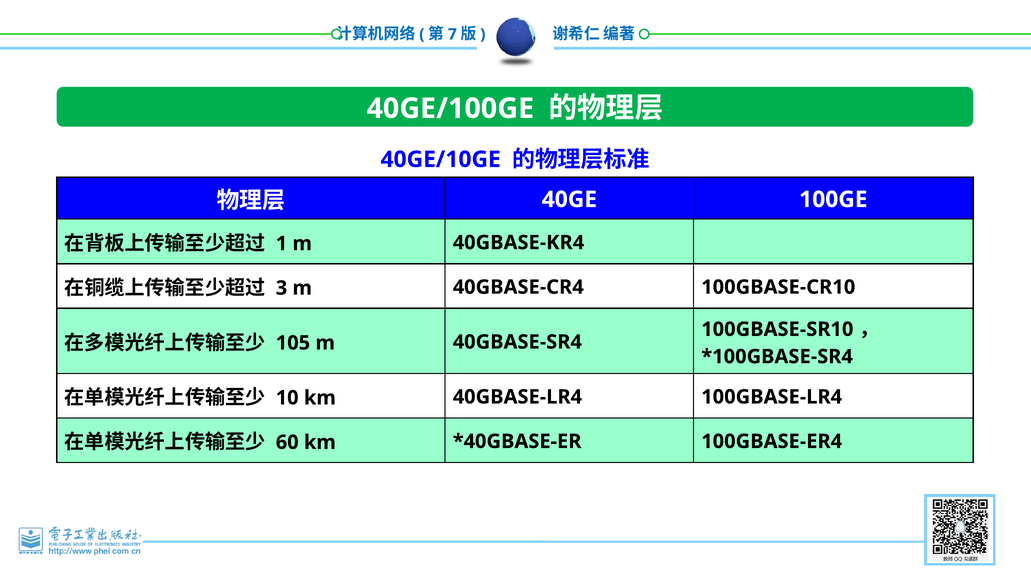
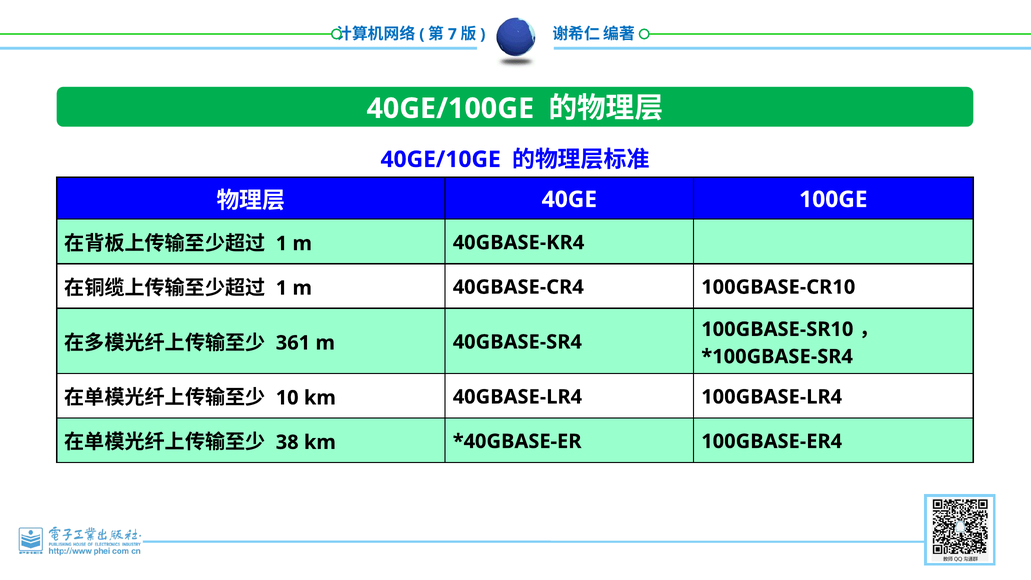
3: 3 -> 1 (282, 288)
105: 105 -> 361 (293, 343)
60: 60 -> 38 (287, 442)
